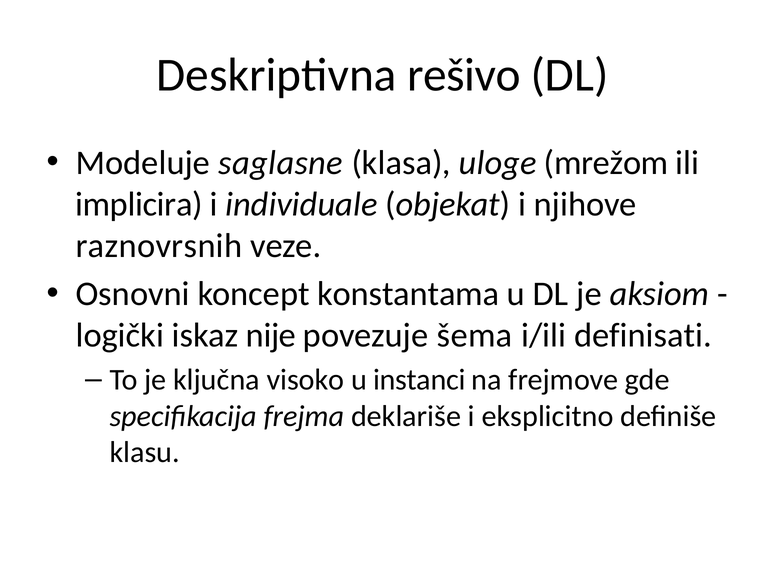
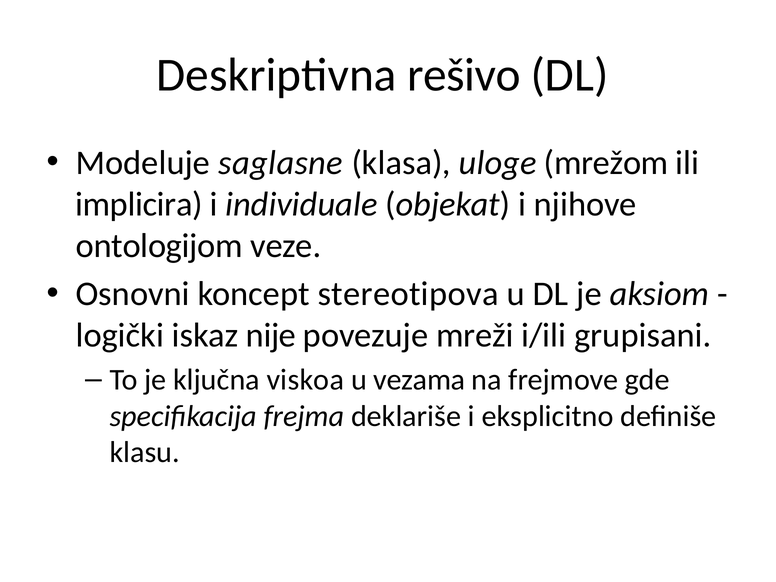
raznovrsnih: raznovrsnih -> ontologijom (159, 246)
konstantama: konstantama -> stereotipova (408, 294)
šema: šema -> mreži (475, 335)
definisati: definisati -> grupisani (643, 335)
visoko: visoko -> viskoa (305, 380)
instanci: instanci -> vezama (419, 380)
